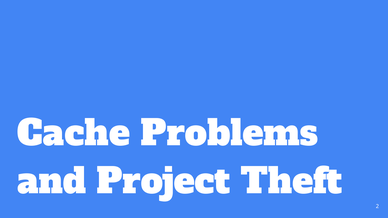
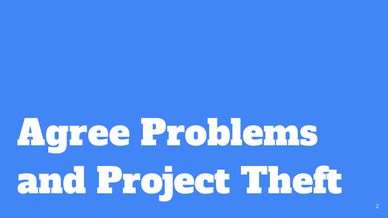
Cache: Cache -> Agree (74, 134)
